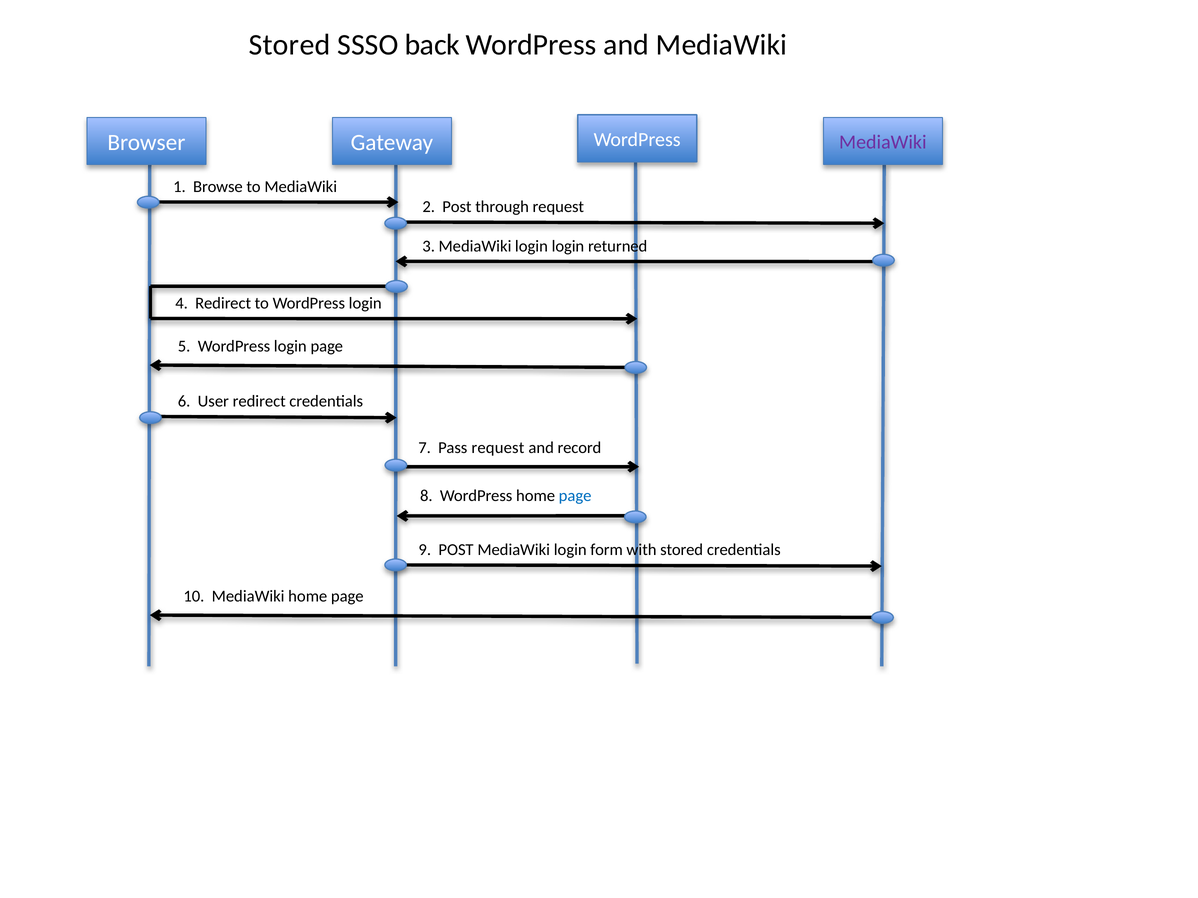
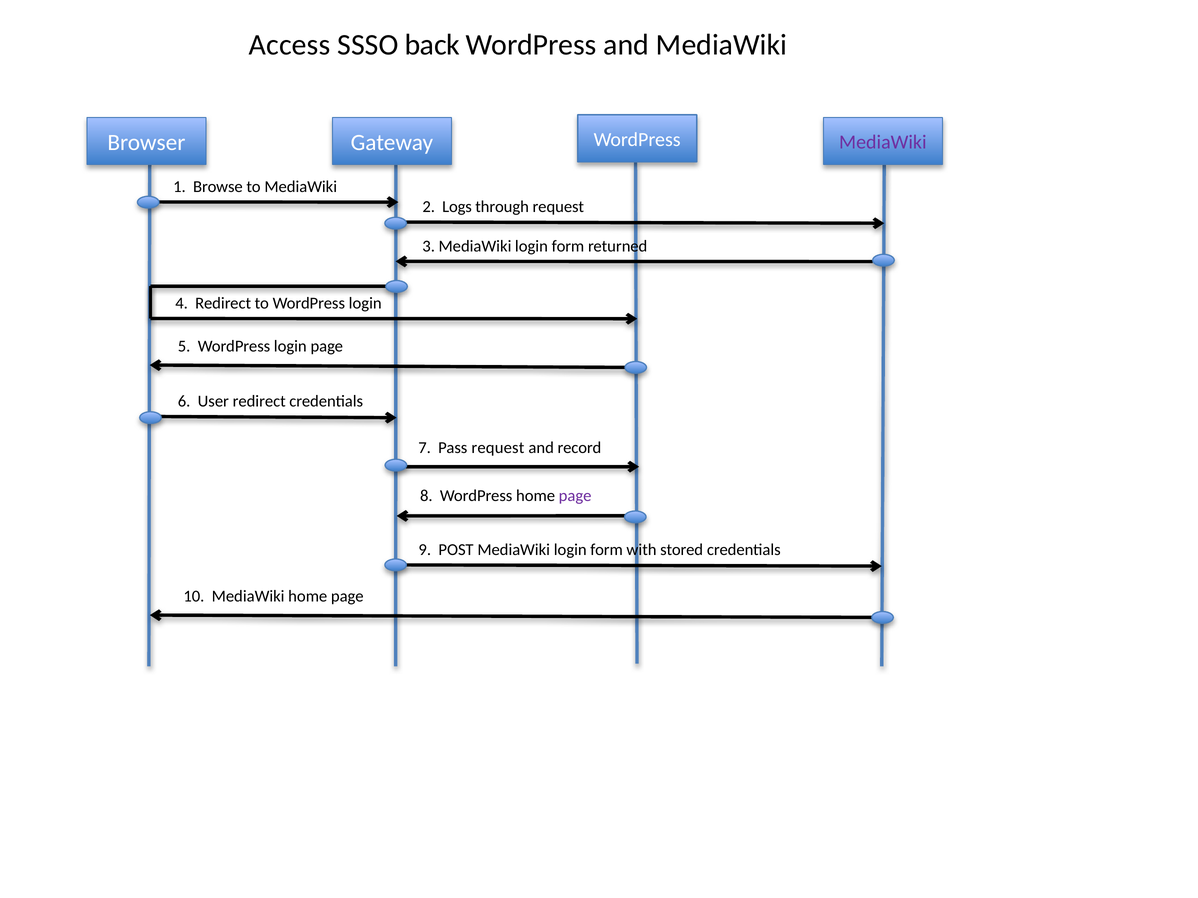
Stored: Stored -> Access (290, 45)
2 Post: Post -> Logs (457, 207)
3 MediaWiki login login: login -> form (568, 246)
page colour: blue -> purple (575, 496)
